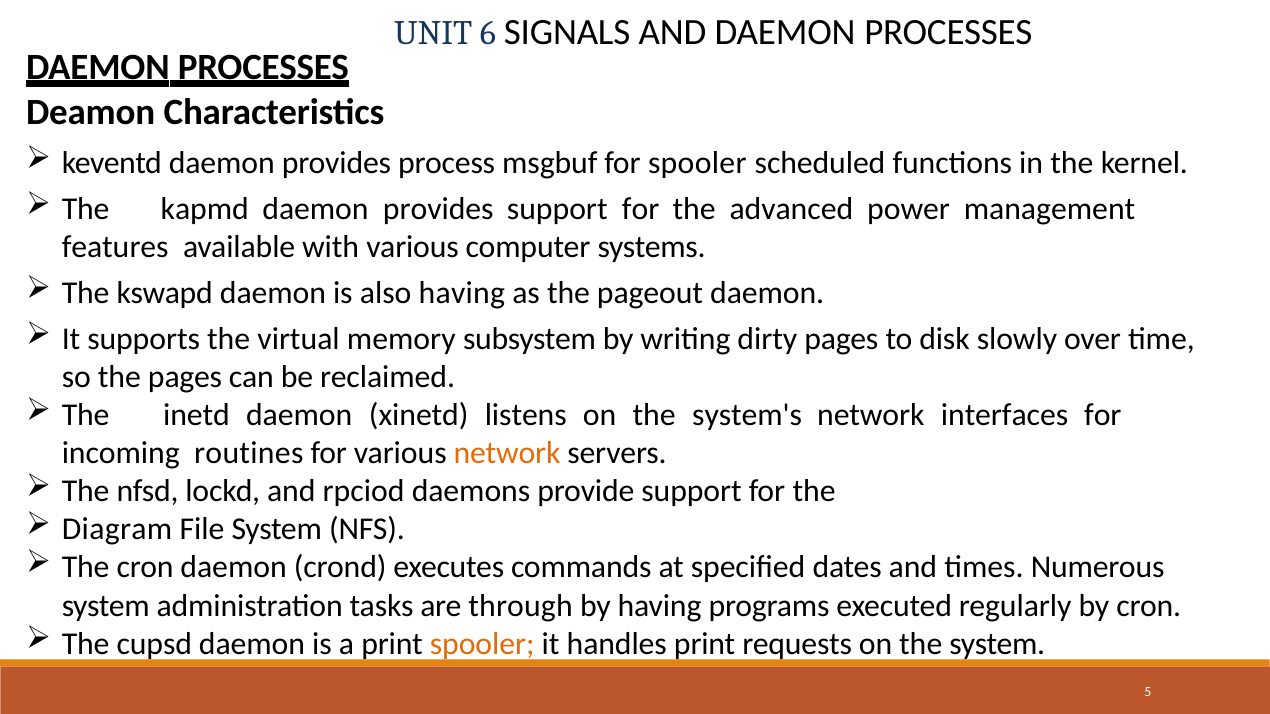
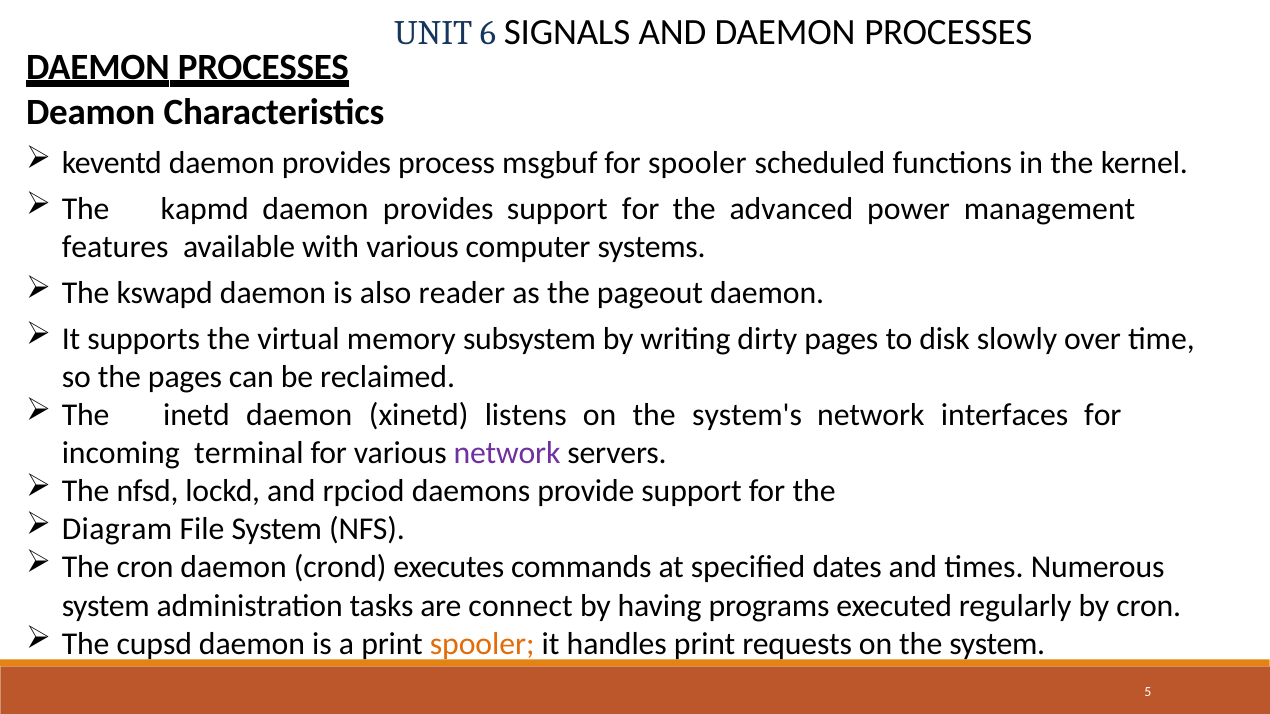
also having: having -> reader (462, 293)
routines: routines -> terminal (249, 453)
network colour: orange -> purple (507, 453)
through: through -> connect (521, 606)
